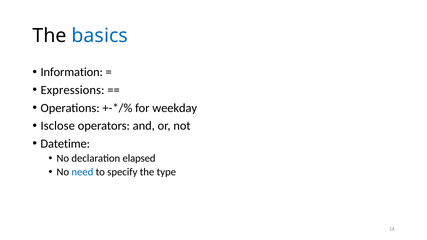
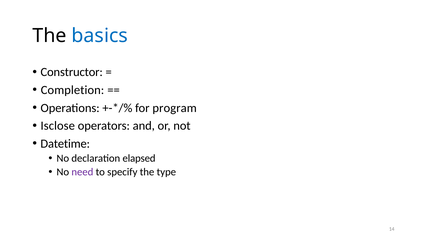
Information: Information -> Constructor (72, 72)
Expressions: Expressions -> Completion (73, 90)
weekday: weekday -> program (175, 108)
need colour: blue -> purple (82, 172)
